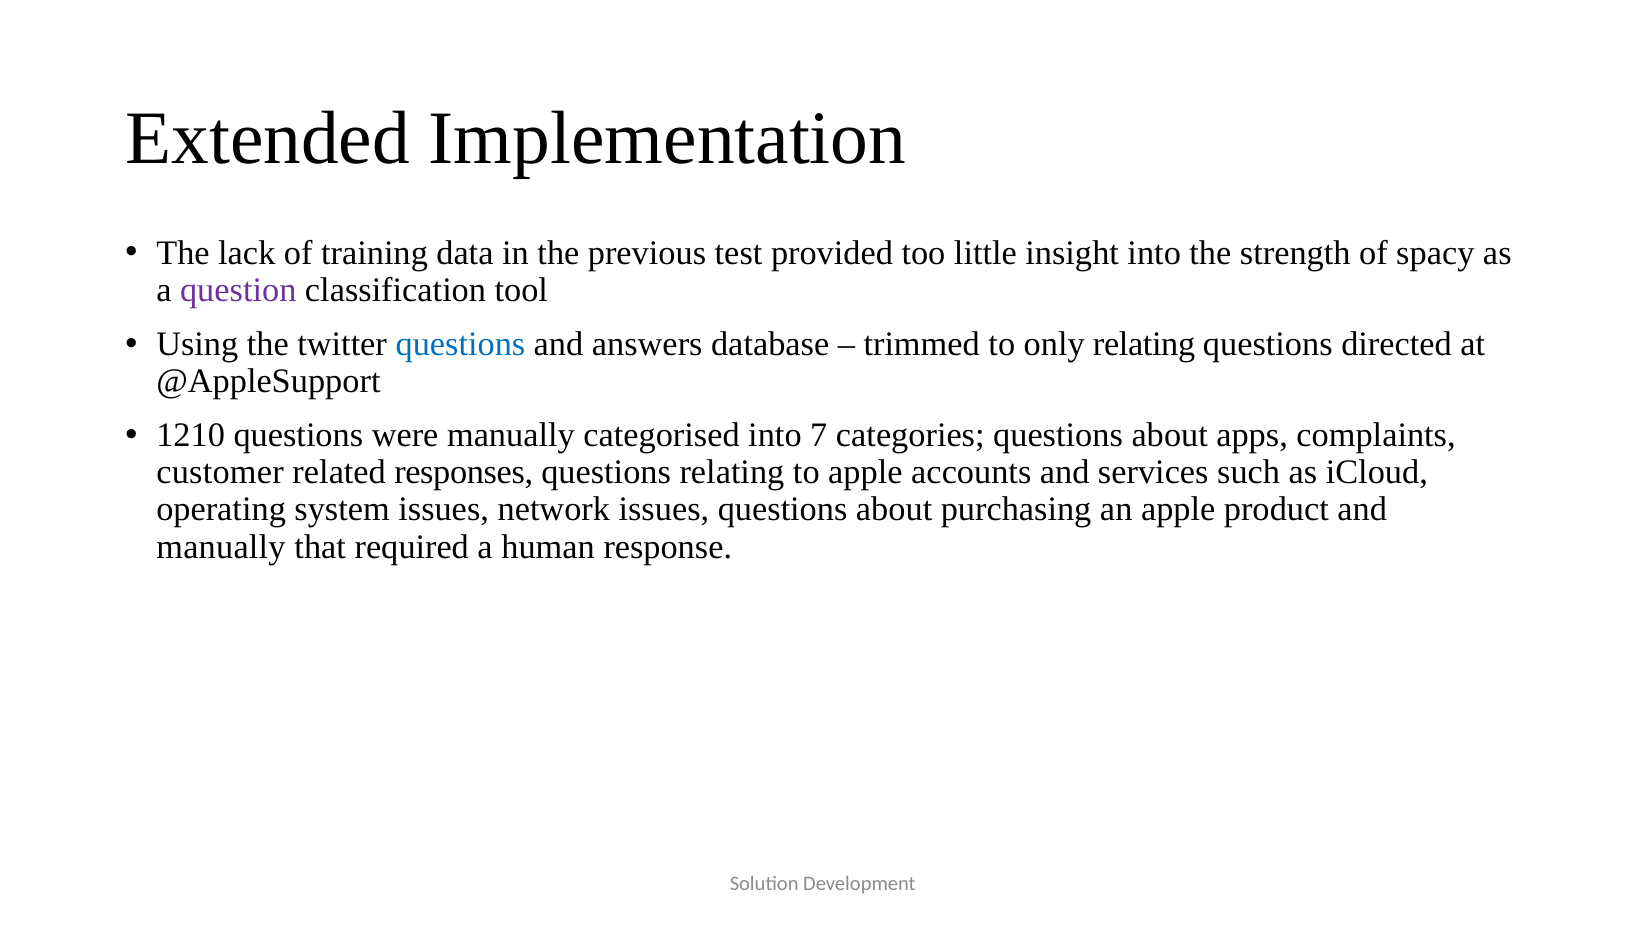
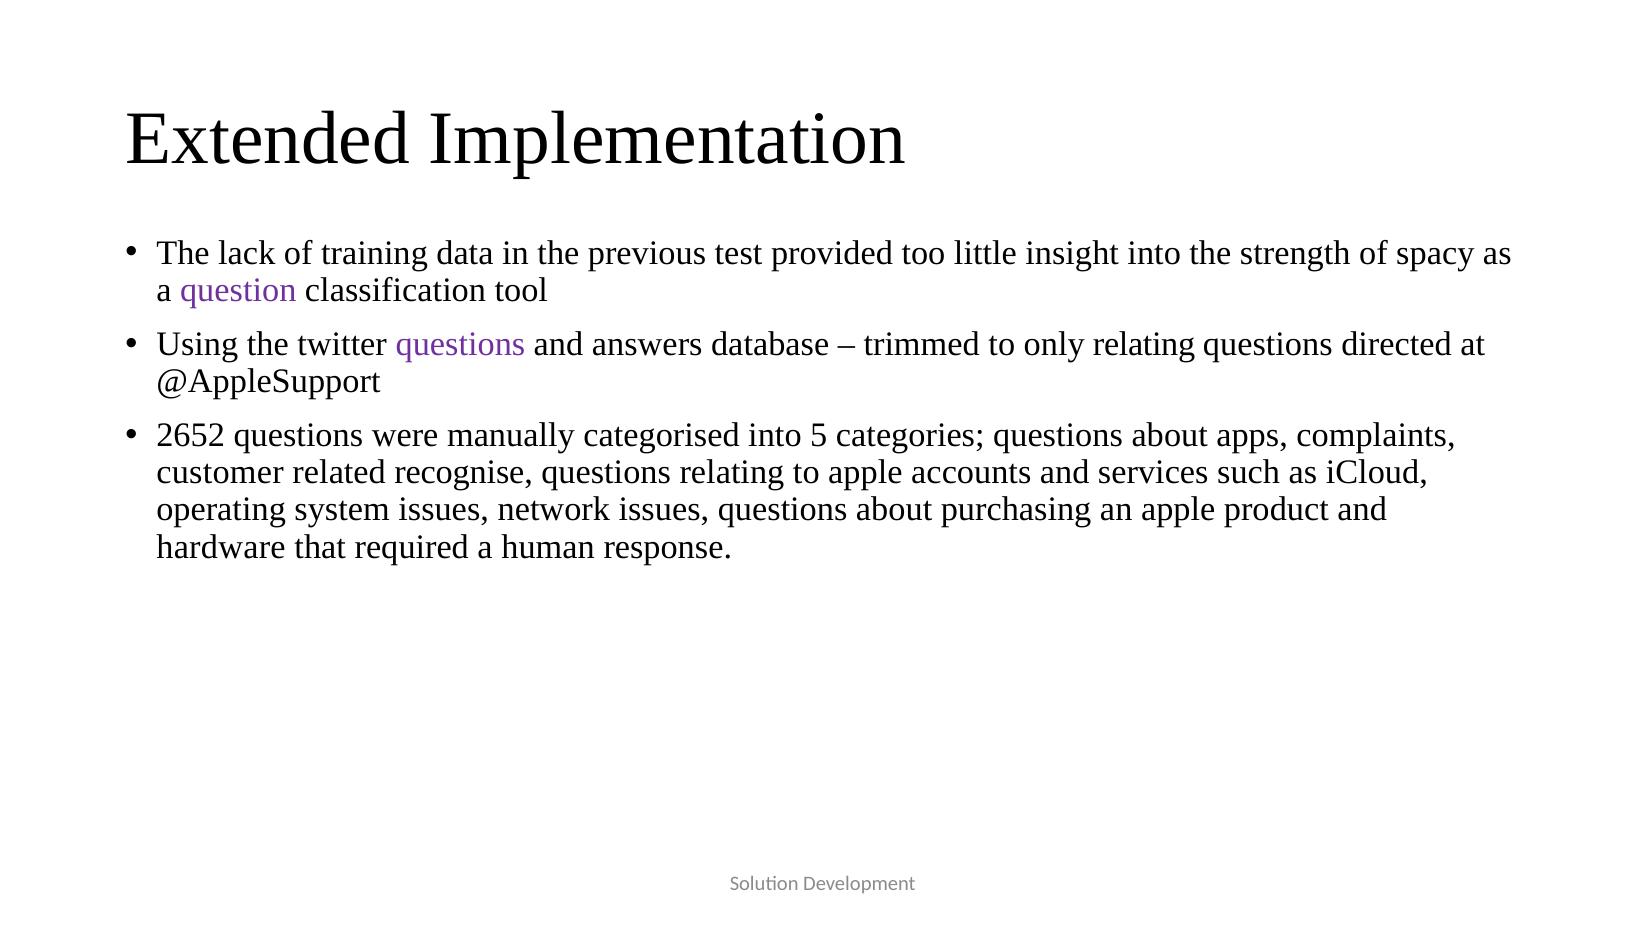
questions colour: blue -> purple (460, 344)
1210: 1210 -> 2652 (191, 435)
7: 7 -> 5 (819, 435)
responses: responses -> recognise (464, 473)
manually: manually -> hardware (221, 547)
